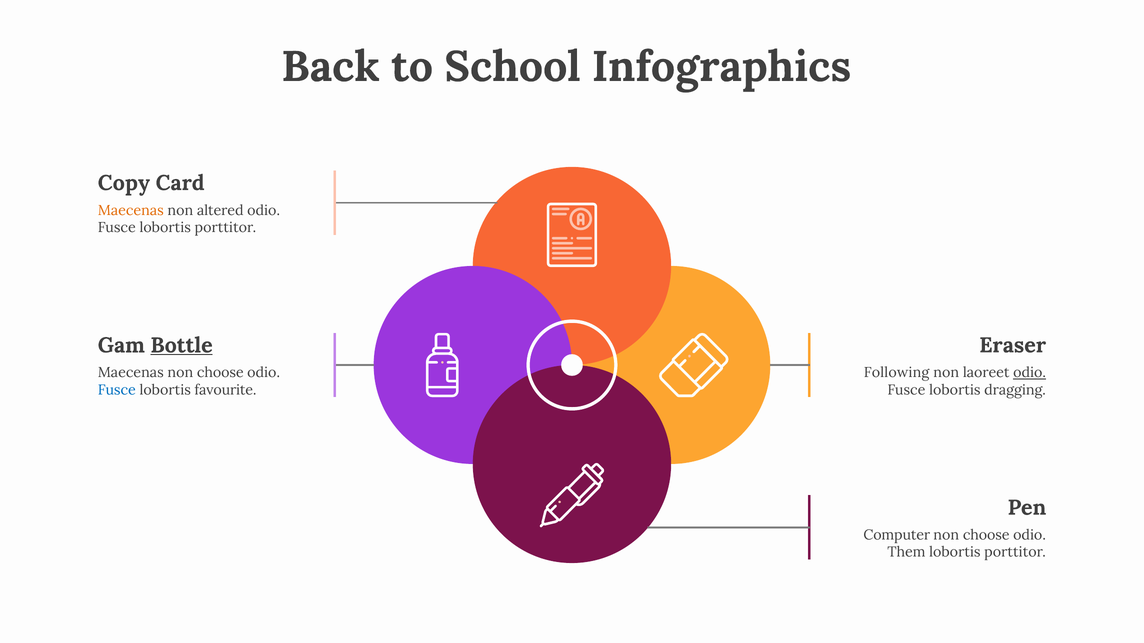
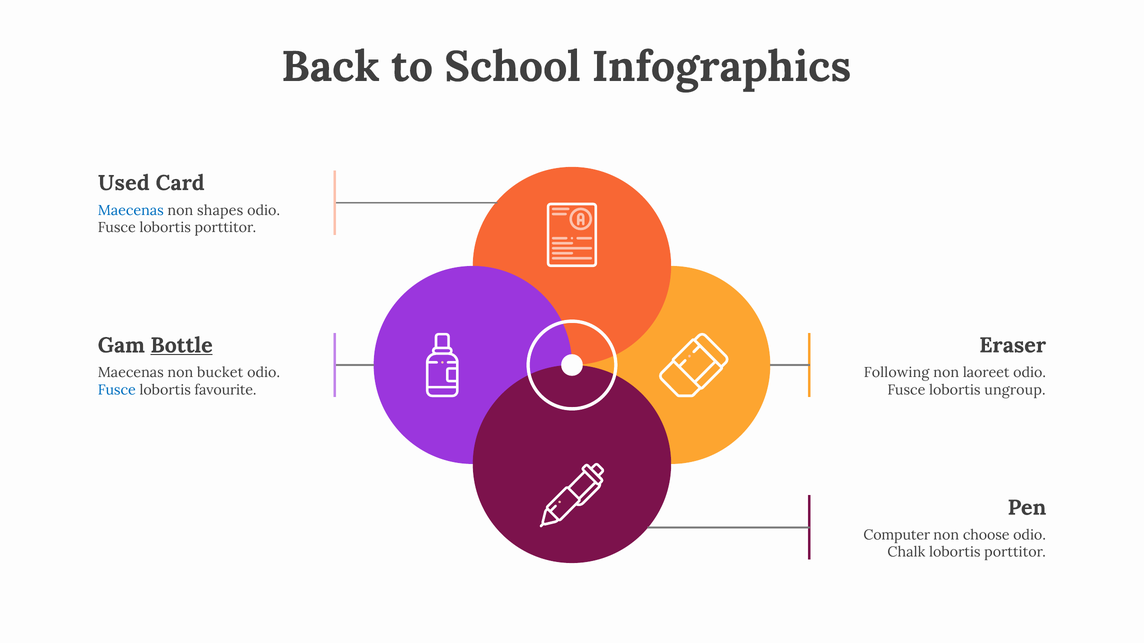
Copy: Copy -> Used (124, 183)
Maecenas colour: orange -> blue (131, 211)
altered: altered -> shapes (220, 211)
Maecenas non choose: choose -> bucket (220, 373)
odio underline: present -> none (1030, 373)
dragging: dragging -> ungroup (1015, 390)
Them: Them -> Chalk (906, 553)
